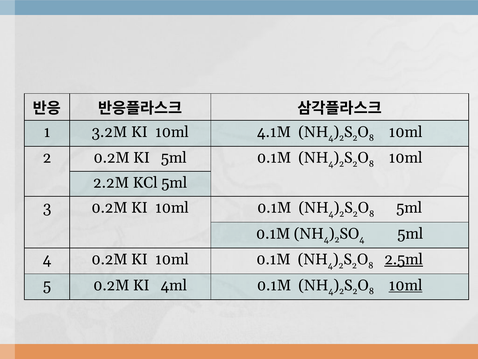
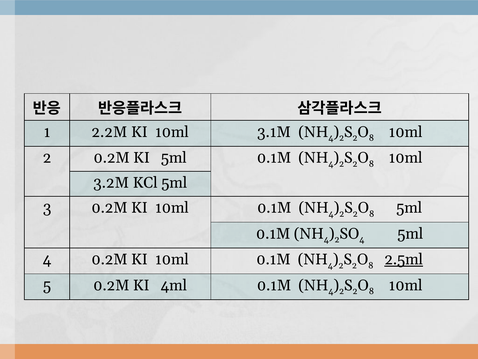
3.2M: 3.2M -> 2.2M (109, 132)
4.1M: 4.1M -> 3.1M (274, 132)
2.2M: 2.2M -> 3.2M (111, 183)
10ml underline: present -> none (406, 285)
